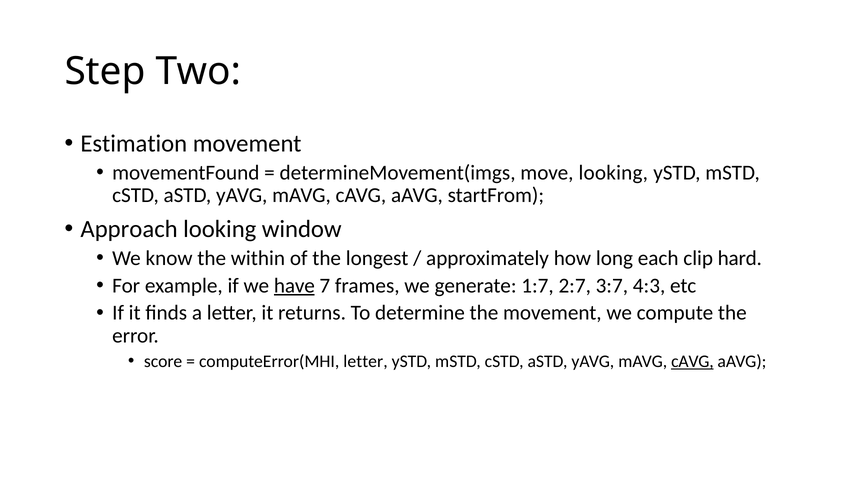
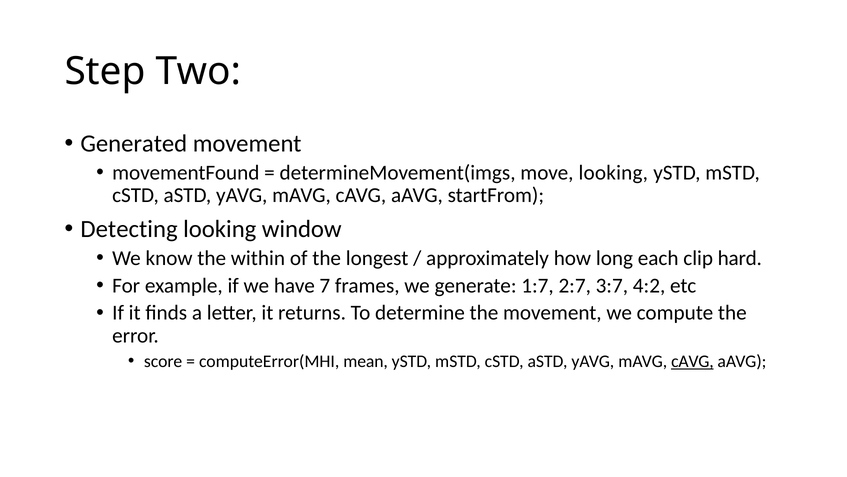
Estimation: Estimation -> Generated (134, 143)
Approach: Approach -> Detecting (129, 229)
have underline: present -> none (294, 285)
4:3: 4:3 -> 4:2 (649, 285)
computeError(MHI letter: letter -> mean (366, 361)
